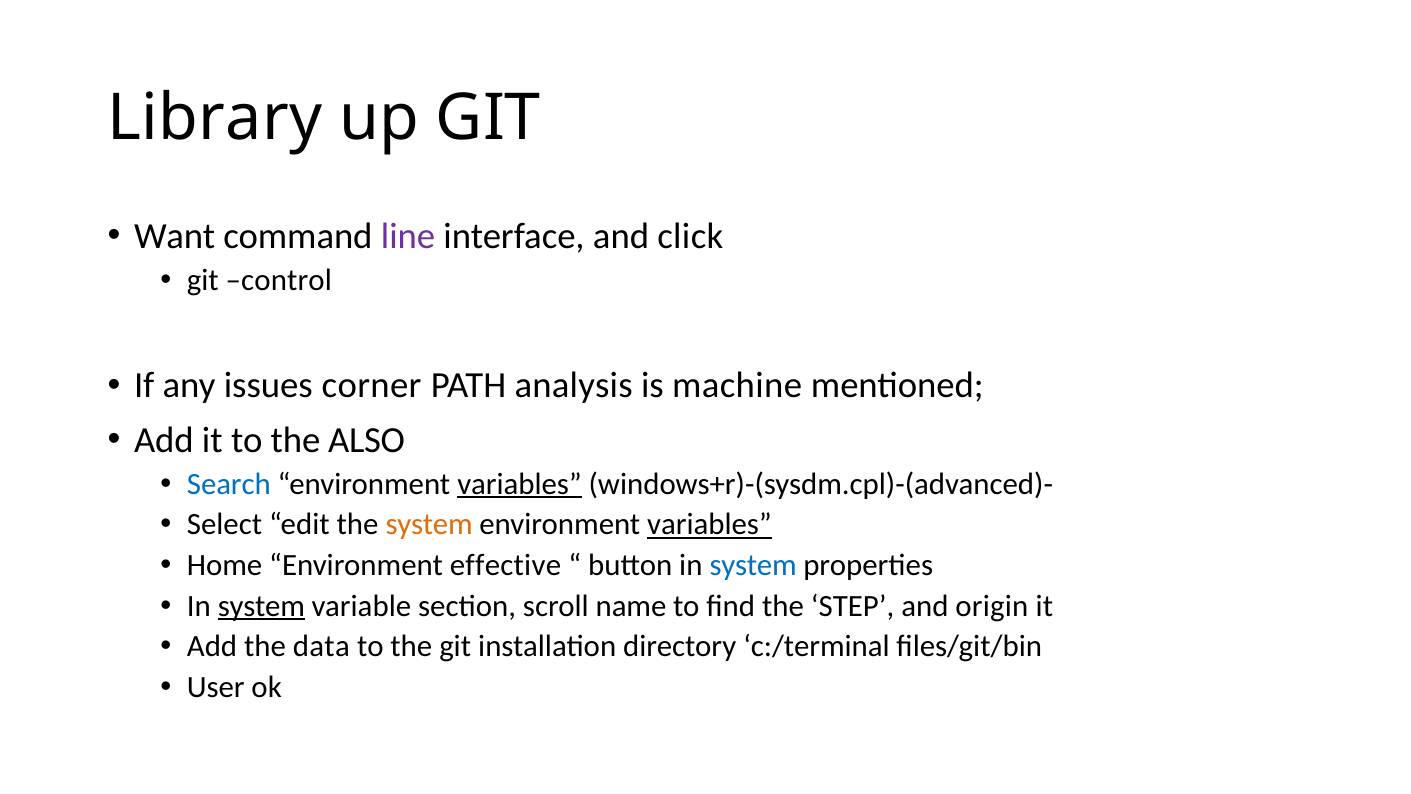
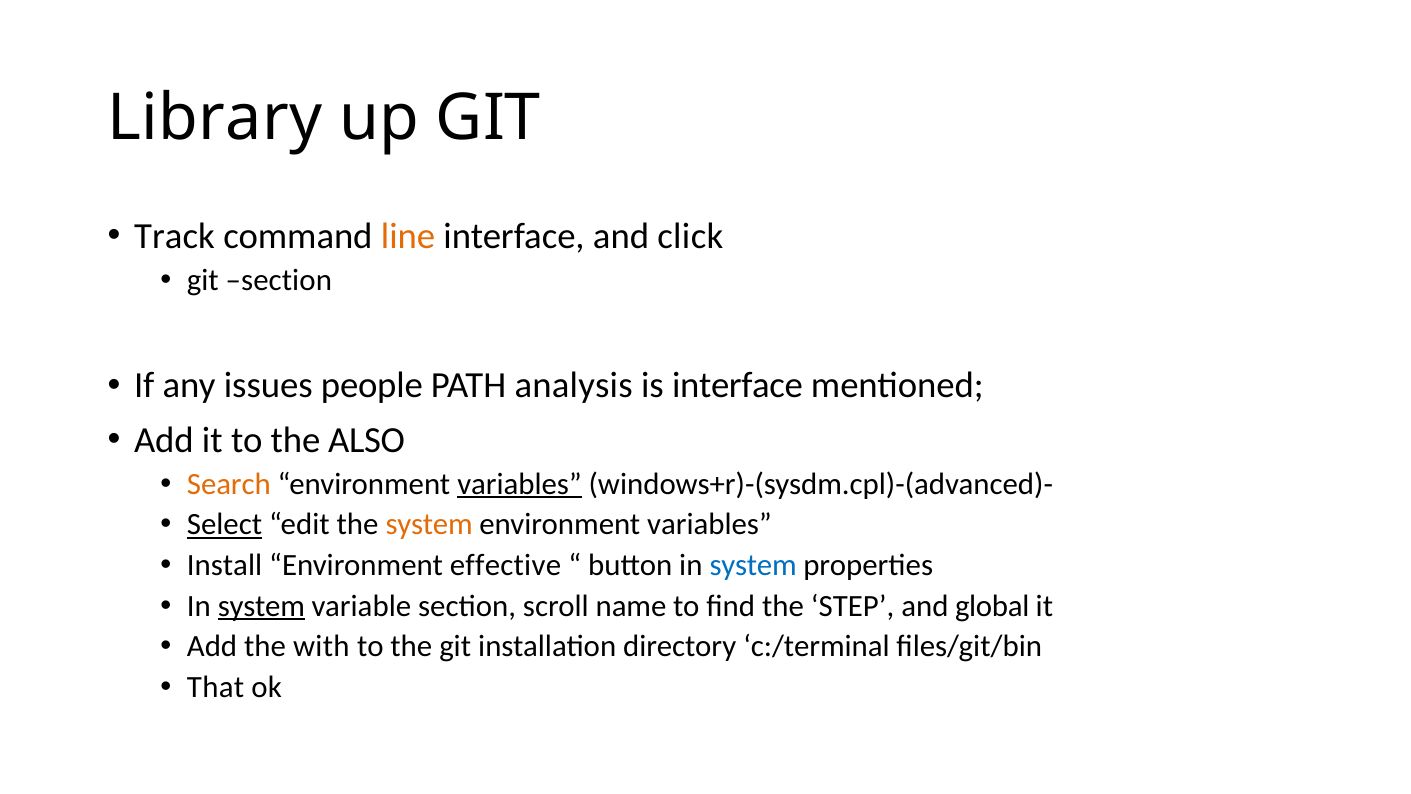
Want: Want -> Track (174, 236)
line colour: purple -> orange (408, 236)
git control: control -> section (279, 280)
corner: corner -> people (372, 386)
is machine: machine -> interface (737, 386)
Search colour: blue -> orange (229, 484)
Select underline: none -> present (225, 524)
variables underline: present -> none (709, 524)
Home: Home -> Install (225, 565)
origin: origin -> global (992, 606)
data: data -> with (321, 646)
User: User -> That (216, 687)
